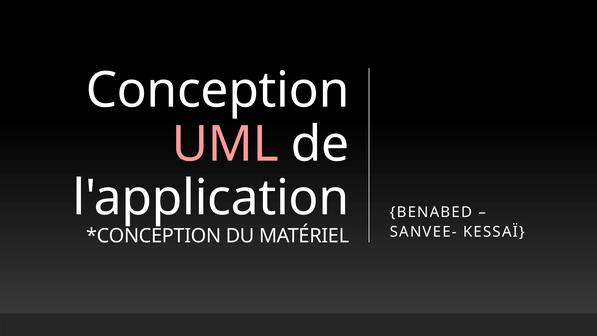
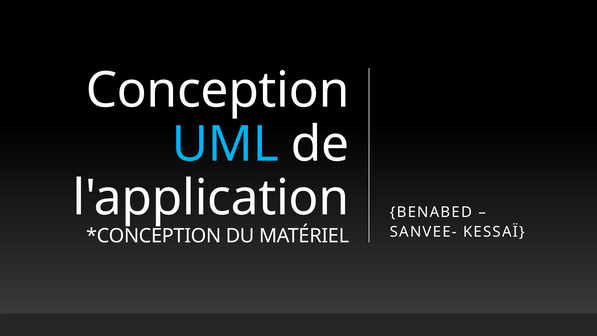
UML colour: pink -> light blue (225, 144)
